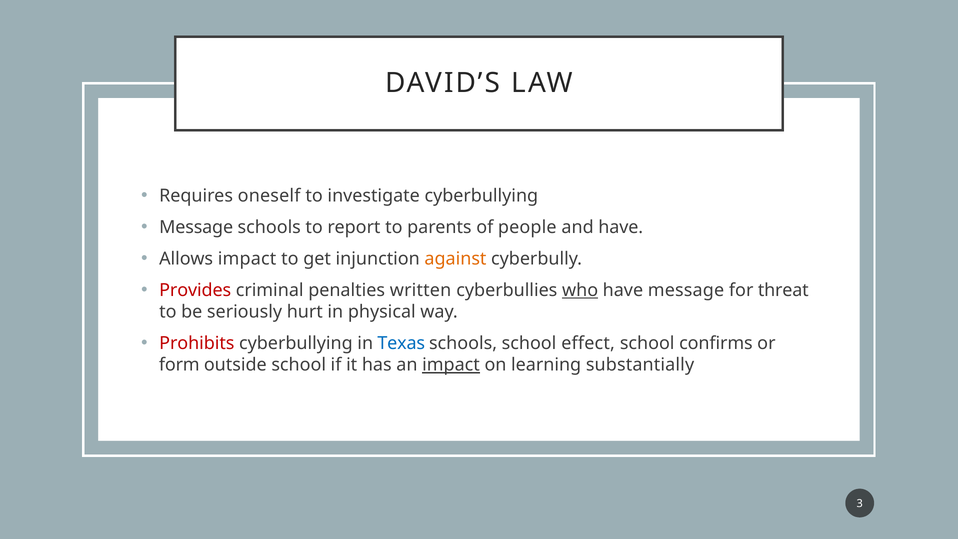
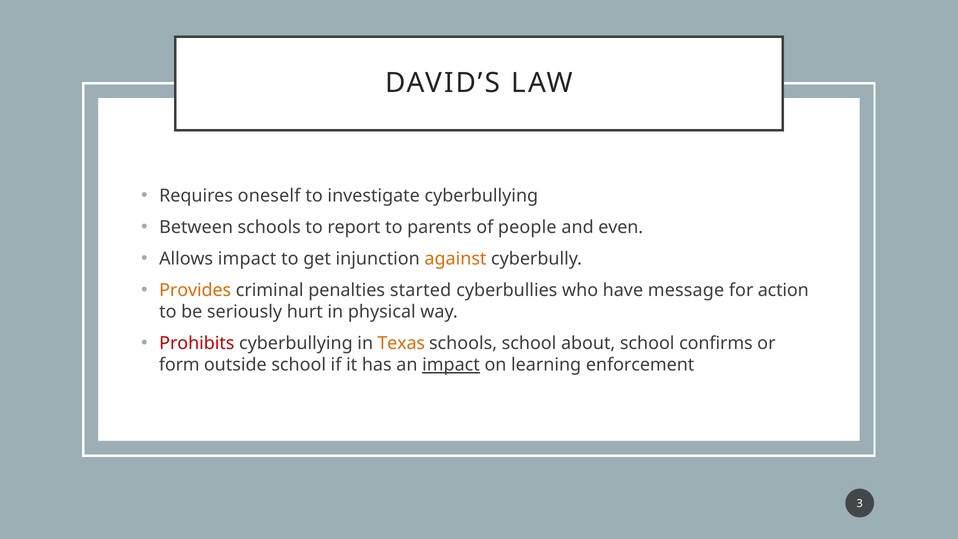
Message: Message -> Between (196, 227)
and have: have -> even (621, 227)
Provides colour: red -> orange (195, 290)
written: written -> started (421, 290)
who underline: present -> none (580, 290)
threat: threat -> action (783, 290)
Texas colour: blue -> orange (401, 343)
effect: effect -> about (588, 343)
substantially: substantially -> enforcement (640, 365)
